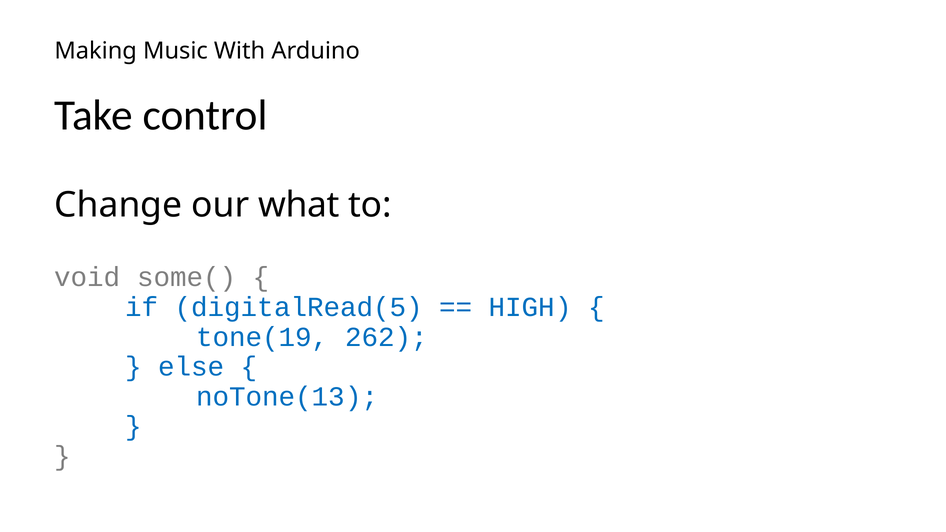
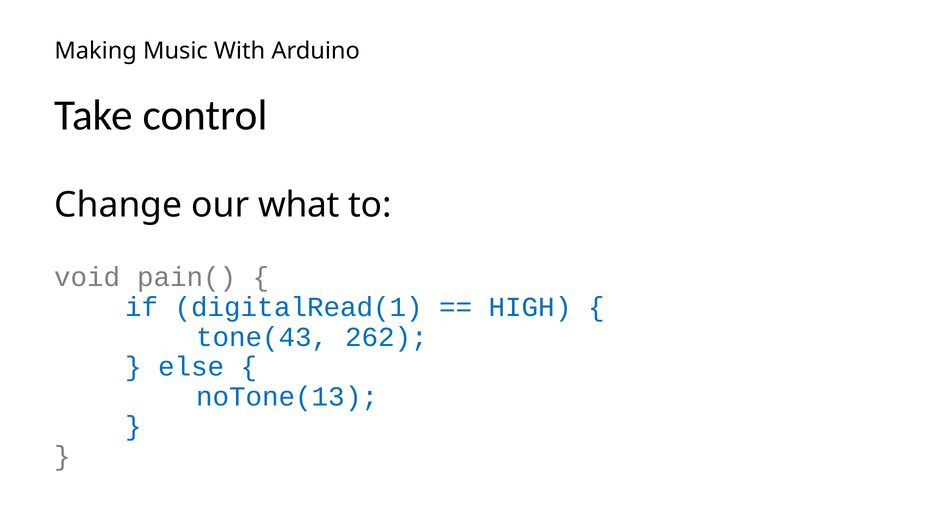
some(: some( -> pain( (187, 277)
digitalRead(5: digitalRead(5 -> digitalRead(1 (299, 307)
tone(19: tone(19 -> tone(43 (262, 337)
